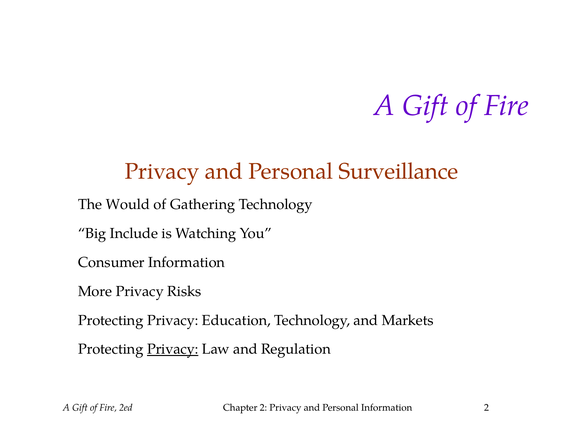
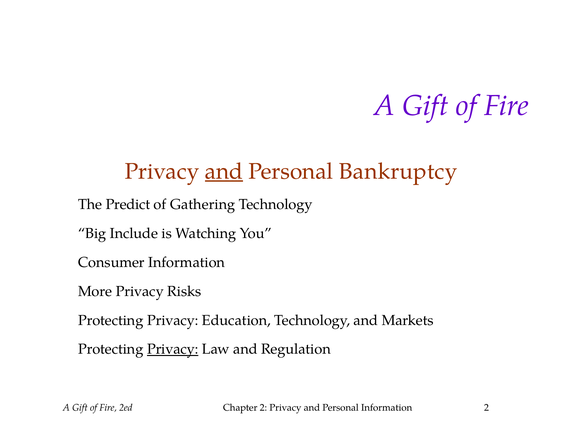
and underline: none -> present (224, 171)
Surveillance: Surveillance -> Bankruptcy (398, 171)
Would: Would -> Predict (128, 204)
